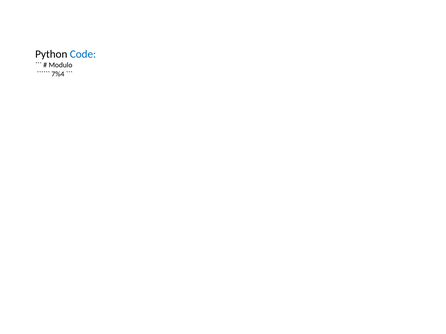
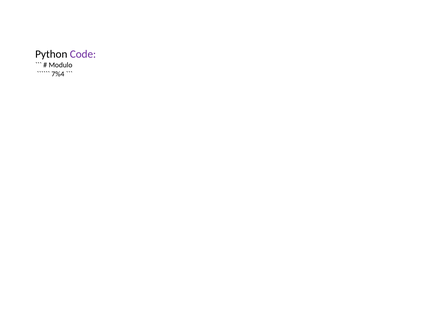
Code colour: blue -> purple (83, 54)
